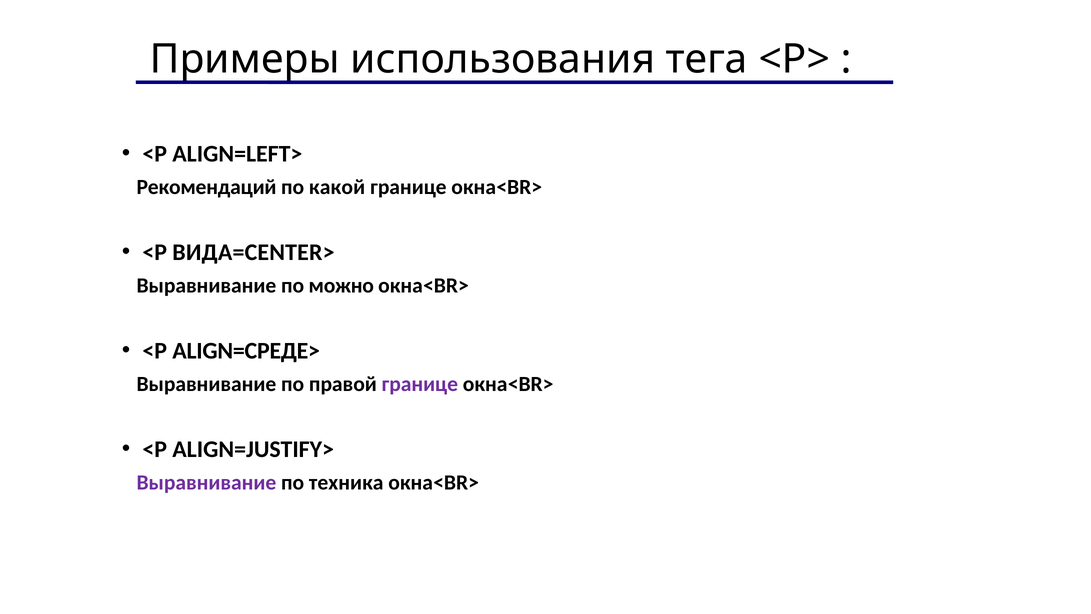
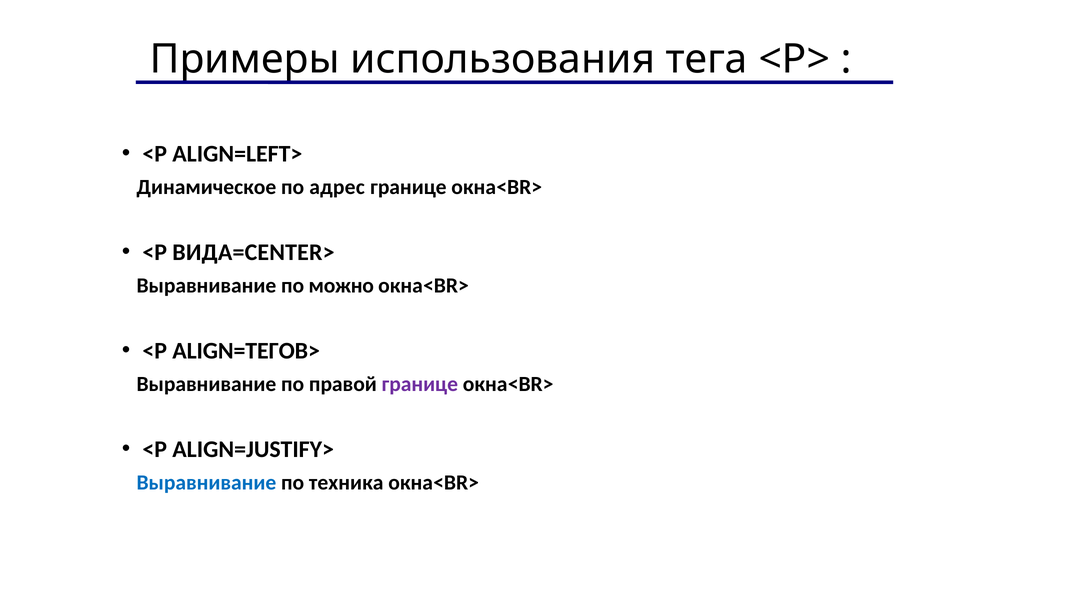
Рекомендаций: Рекомендаций -> Динамическое (206, 187)
какой: какой -> адрес (337, 187)
ALIGN=СРЕДЕ>: ALIGN=СРЕДЕ> -> ALIGN=ТЕГОВ> (246, 351)
Выравнивание colour: purple -> blue (206, 483)
